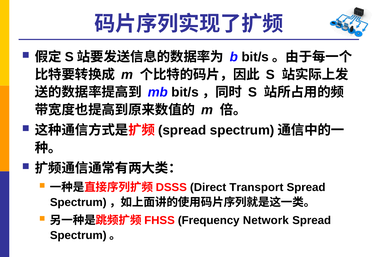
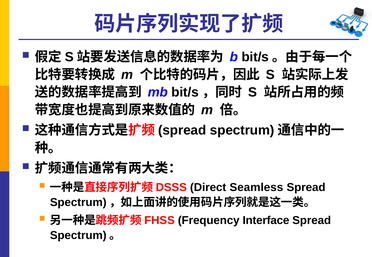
Transport: Transport -> Seamless (256, 188)
Network: Network -> Interface (266, 221)
